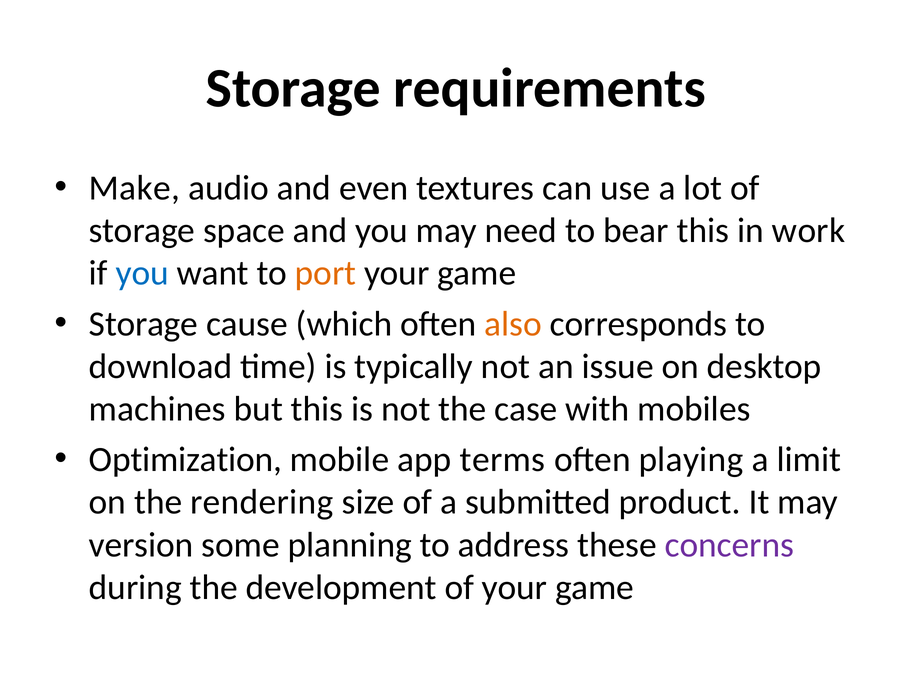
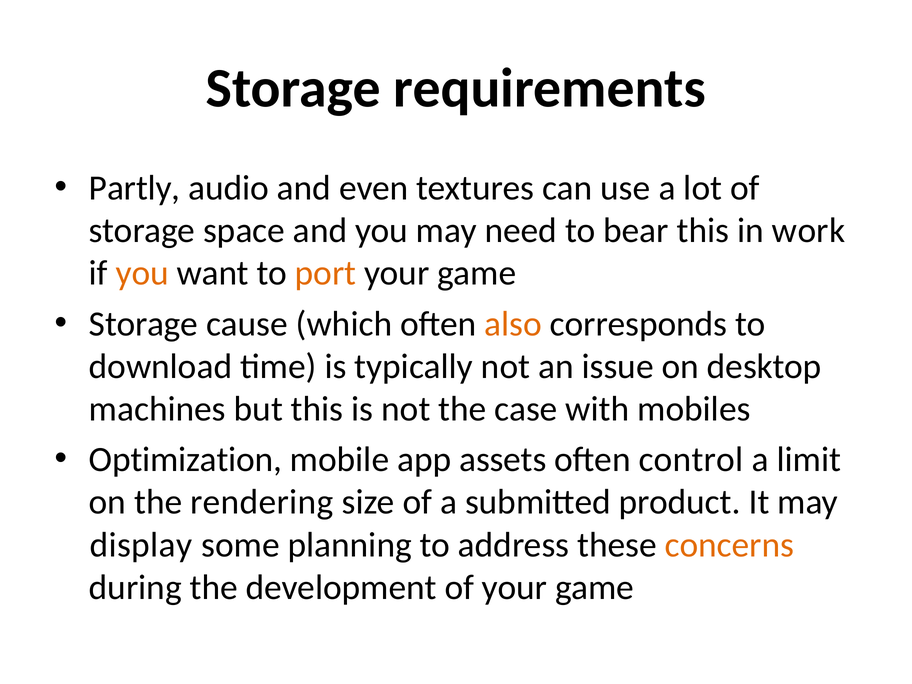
Make: Make -> Partly (135, 188)
you colour: blue -> orange (142, 273)
terms: terms -> assets (503, 460)
playing: playing -> control (691, 460)
version: version -> display (141, 545)
concerns colour: purple -> orange (730, 545)
